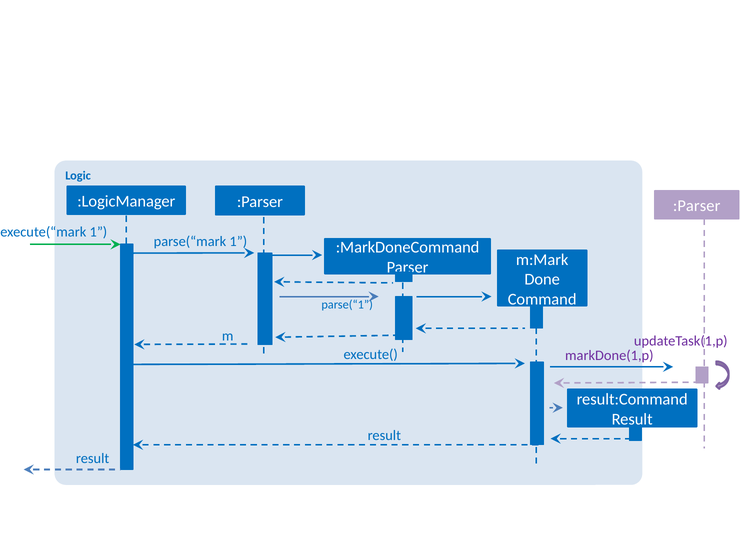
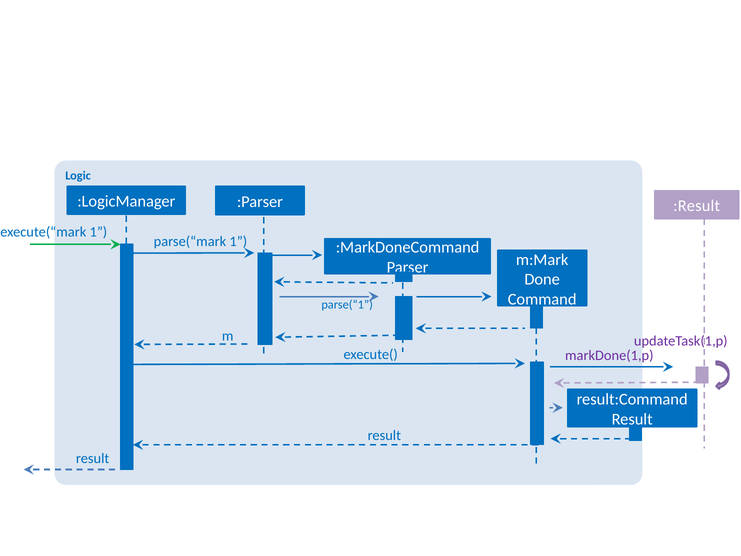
:Parser: :Parser -> :Result (697, 206)
